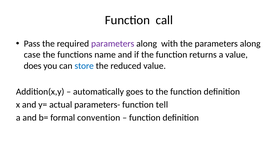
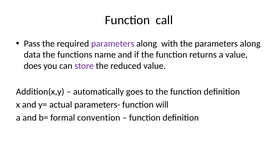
case: case -> data (32, 55)
store colour: blue -> purple (84, 66)
tell: tell -> will (162, 105)
